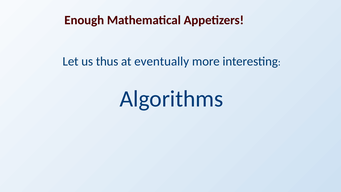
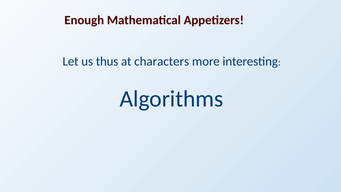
eventually: eventually -> characters (162, 61)
